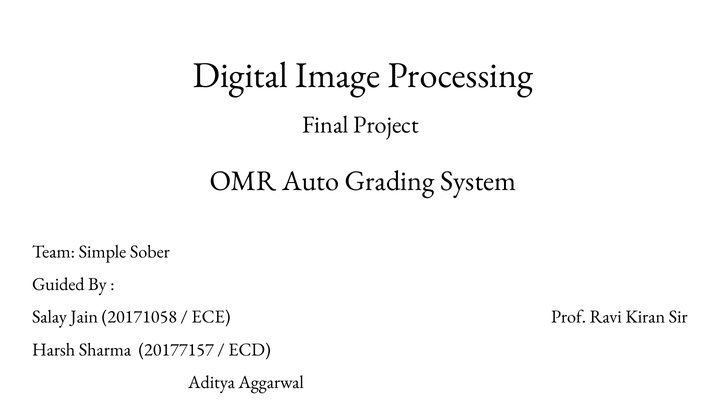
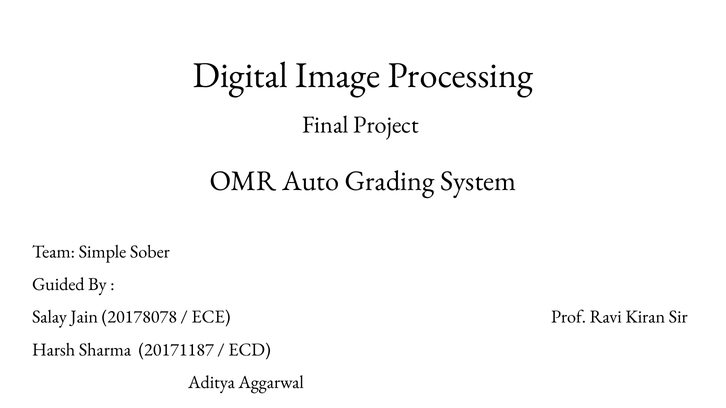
20171058: 20171058 -> 20178078 (139, 317)
20177157: 20177157 -> 20171187 (176, 350)
